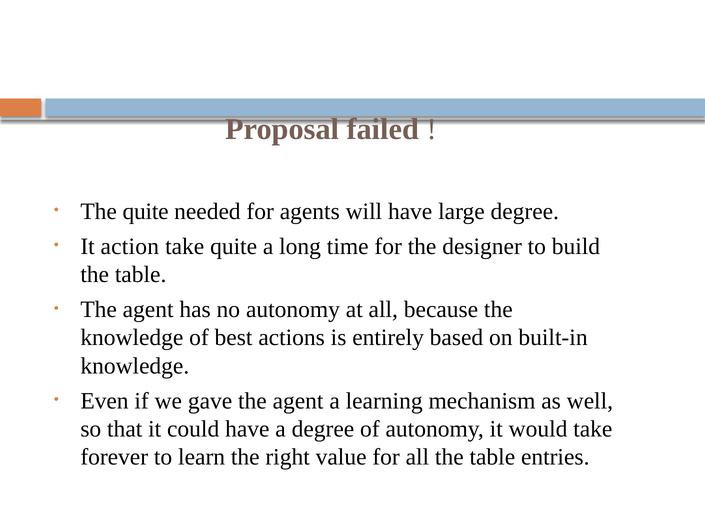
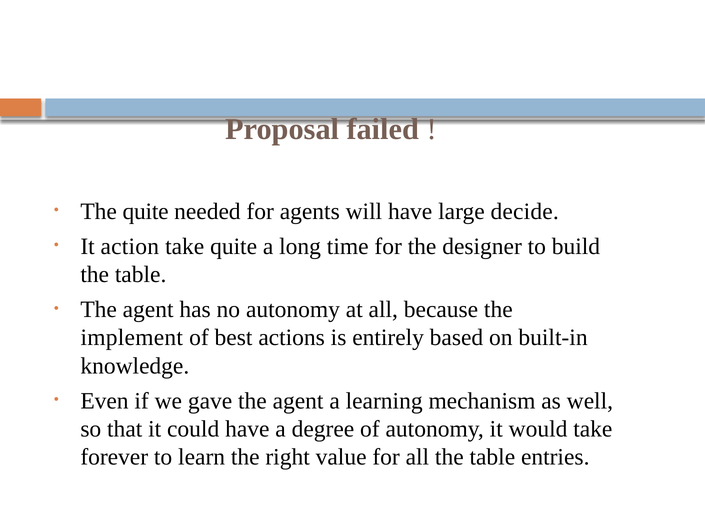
large degree: degree -> decide (525, 212)
knowledge: knowledge -> implement (132, 338)
